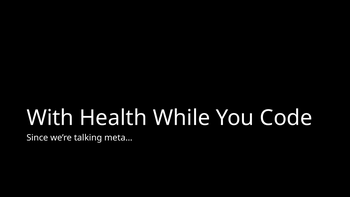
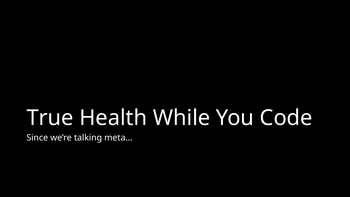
With: With -> True (50, 118)
